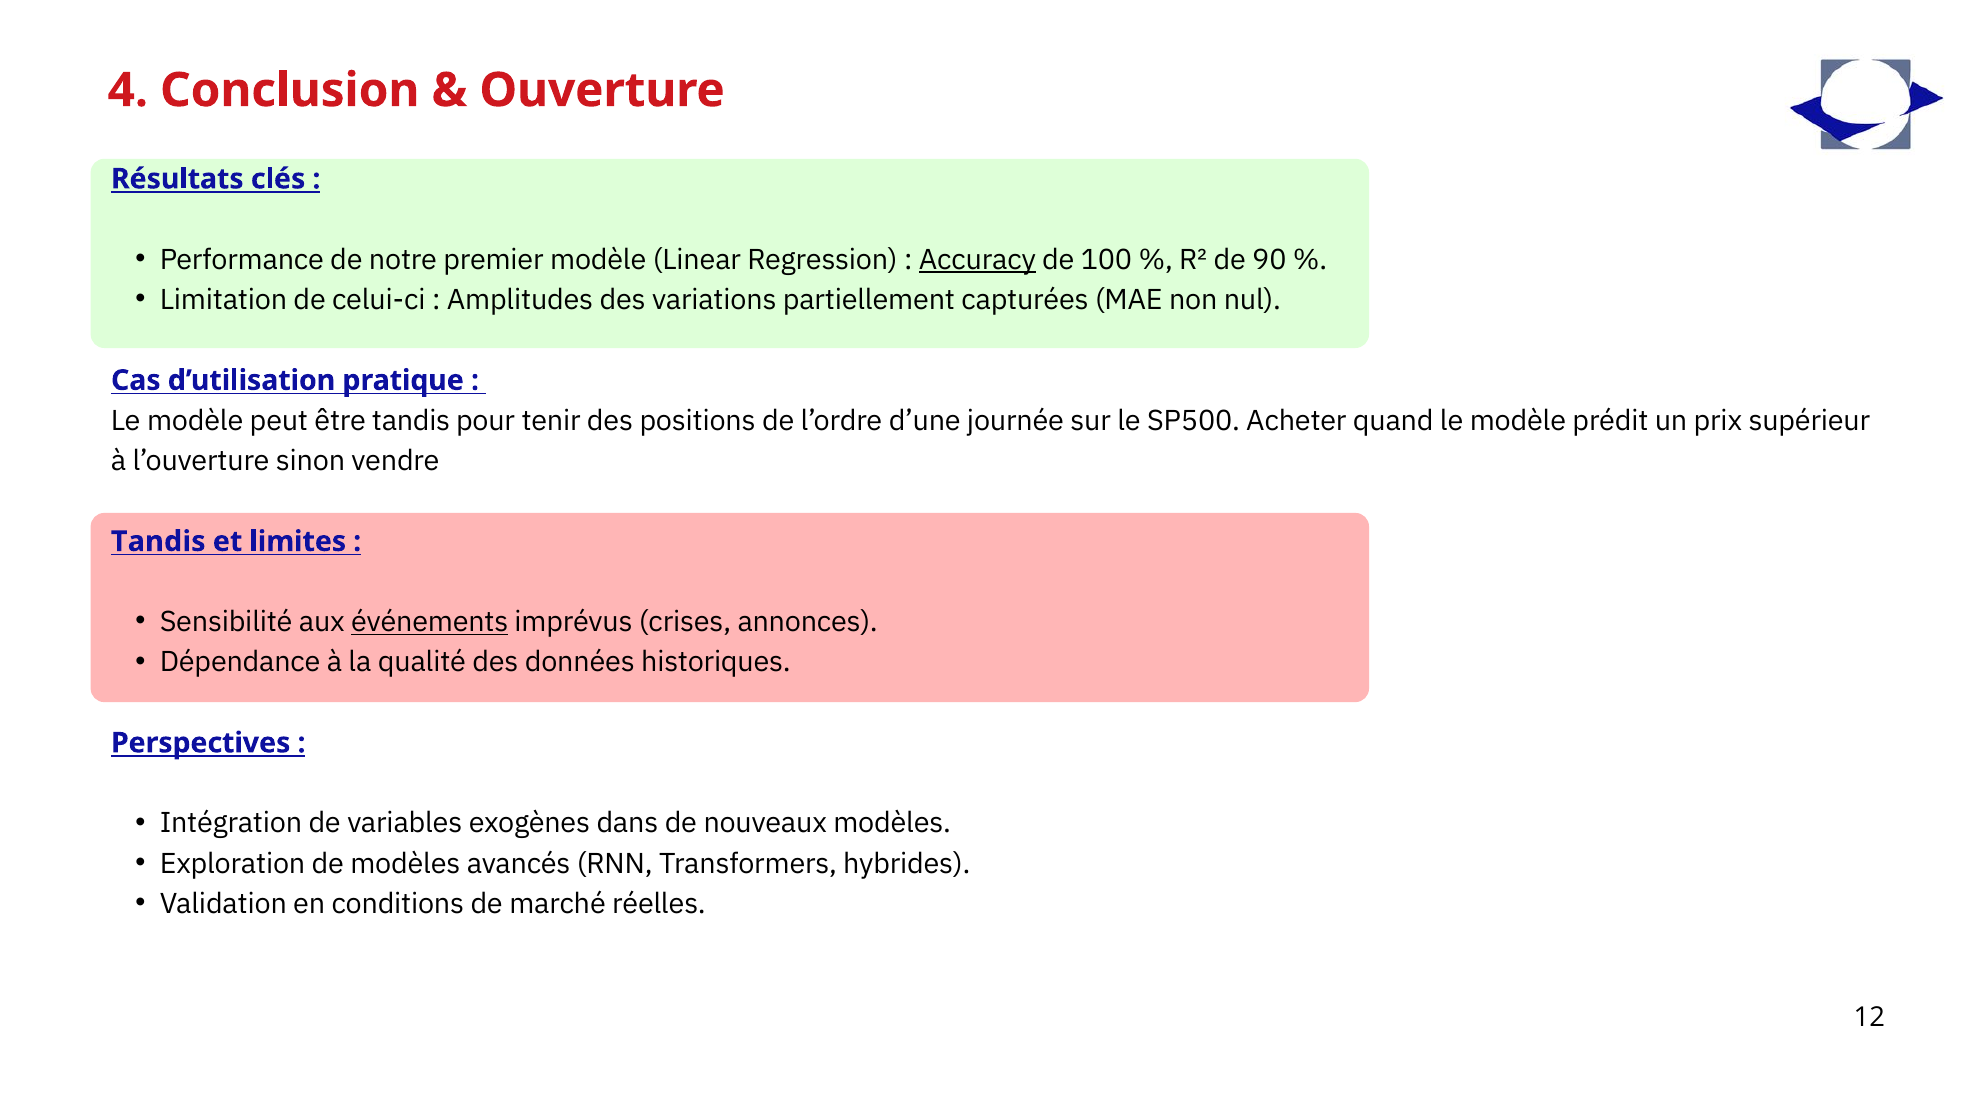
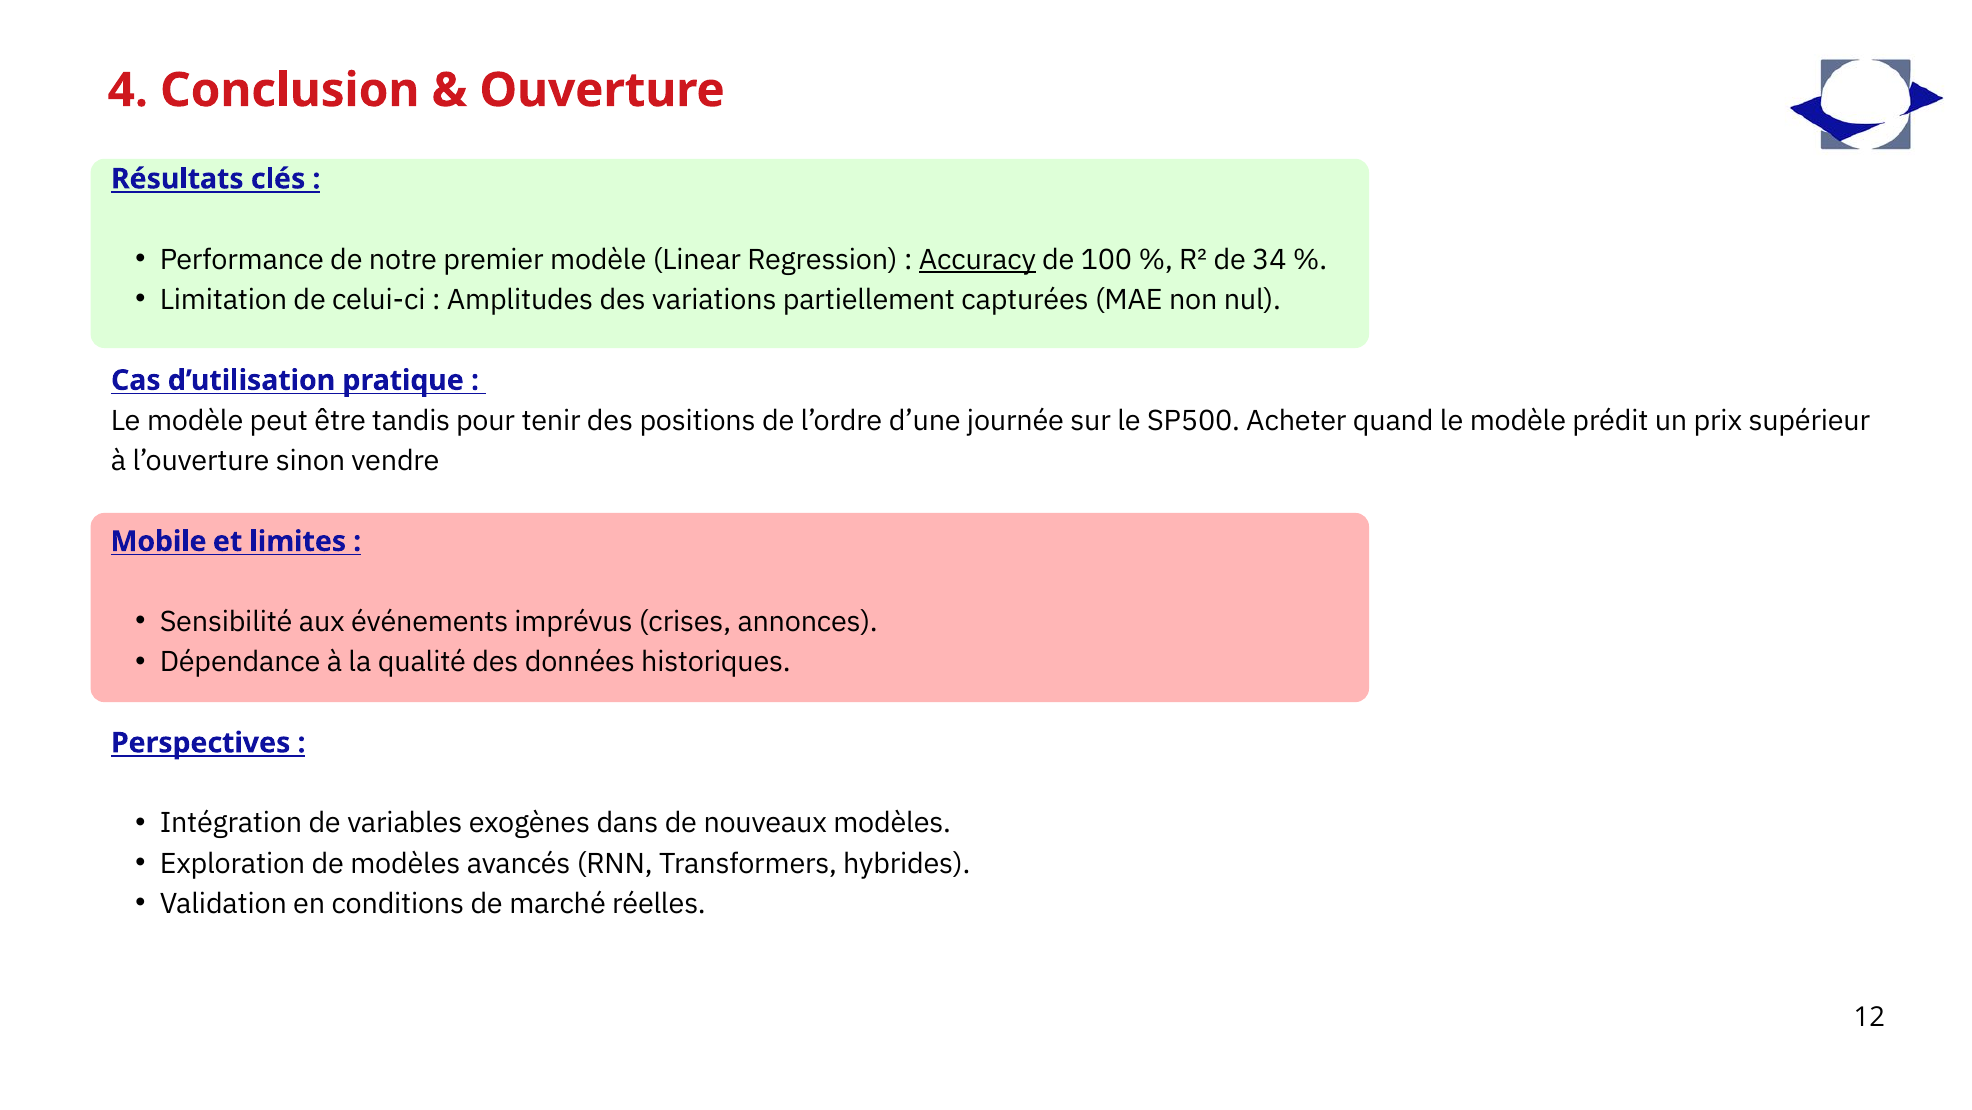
90: 90 -> 34 (1269, 259)
Tandis: Tandis -> Mobile (159, 541)
événements underline: present -> none (430, 622)
